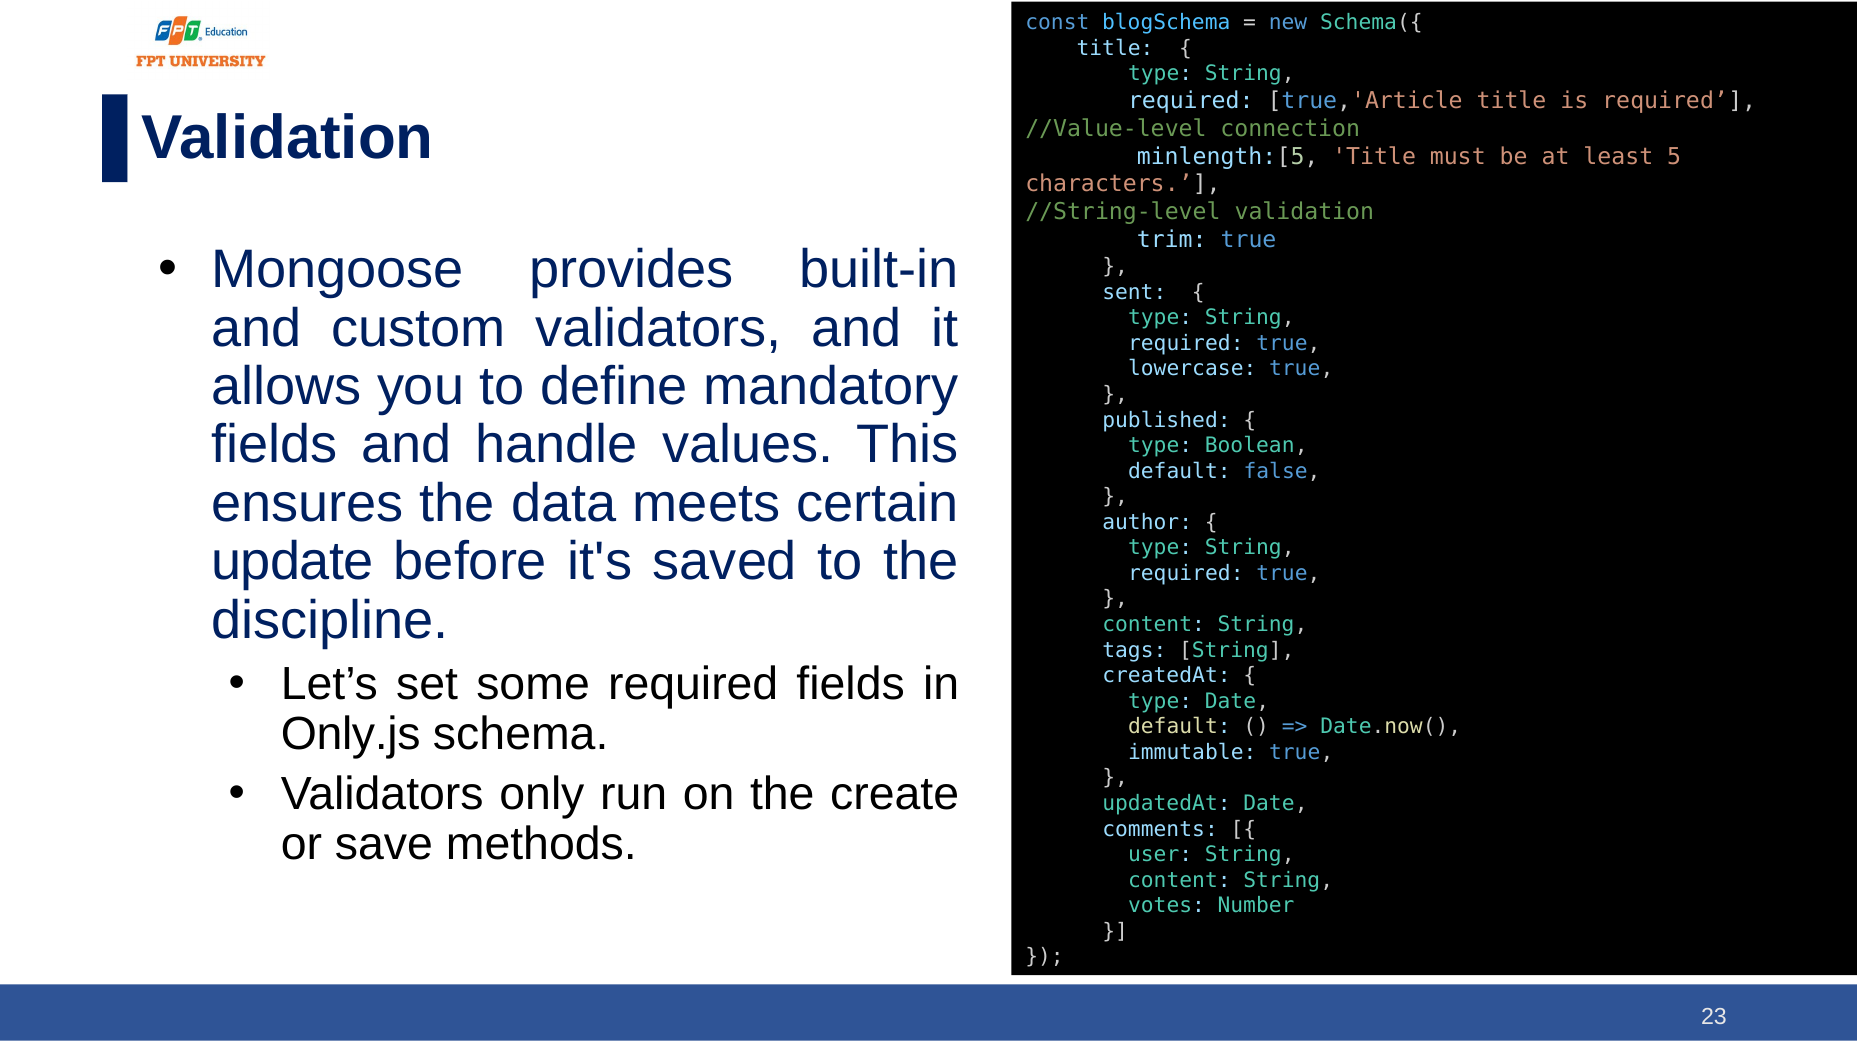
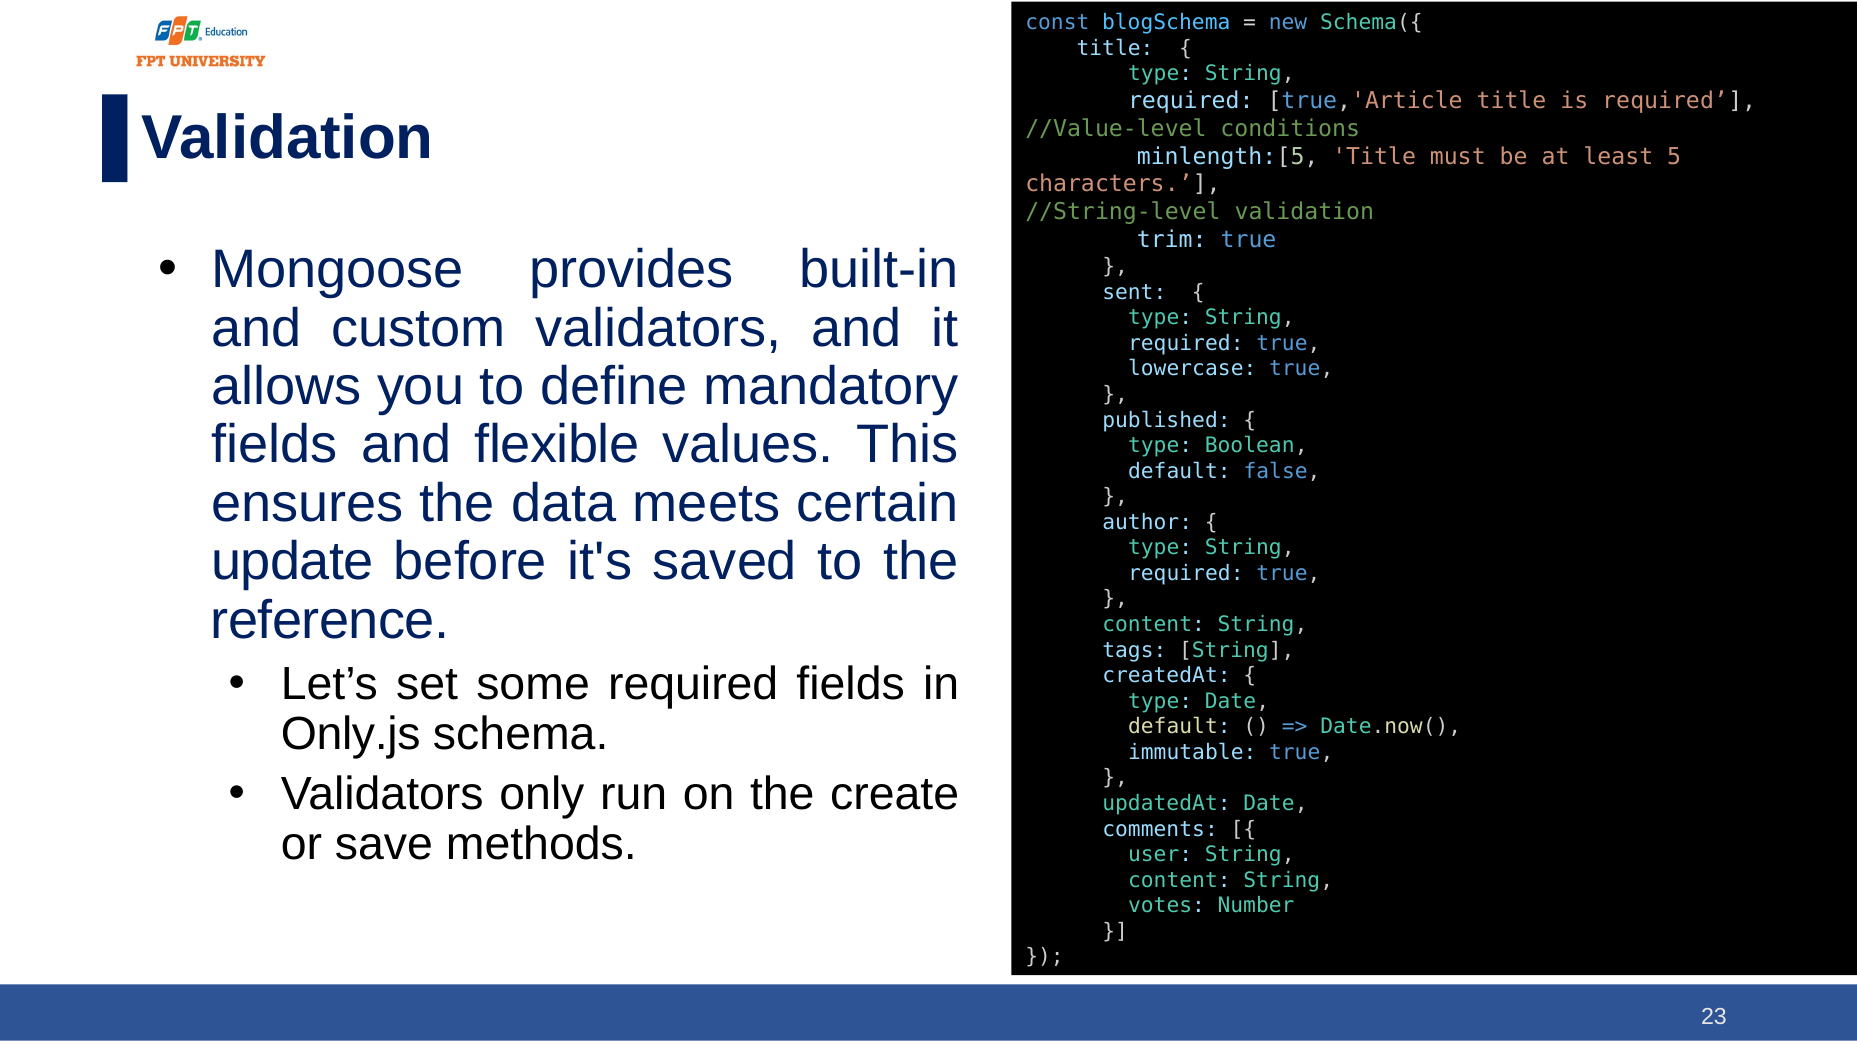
connection: connection -> conditions (1290, 129)
handle: handle -> flexible (557, 445)
discipline: discipline -> reference (330, 620)
